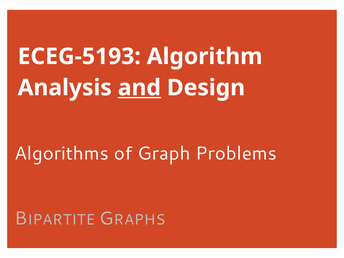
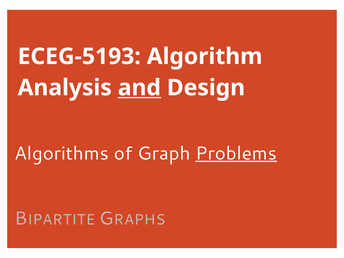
Problems underline: none -> present (236, 153)
